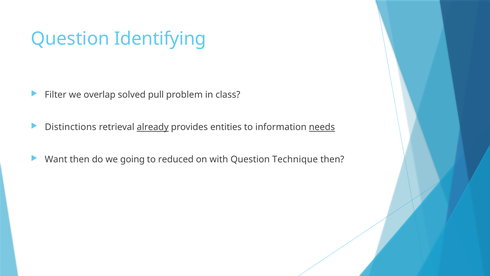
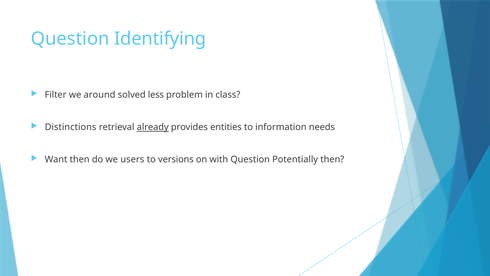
overlap: overlap -> around (99, 95)
pull: pull -> less (156, 95)
needs underline: present -> none (322, 127)
going: going -> users (132, 159)
reduced: reduced -> versions (176, 159)
Technique: Technique -> Potentially (295, 159)
